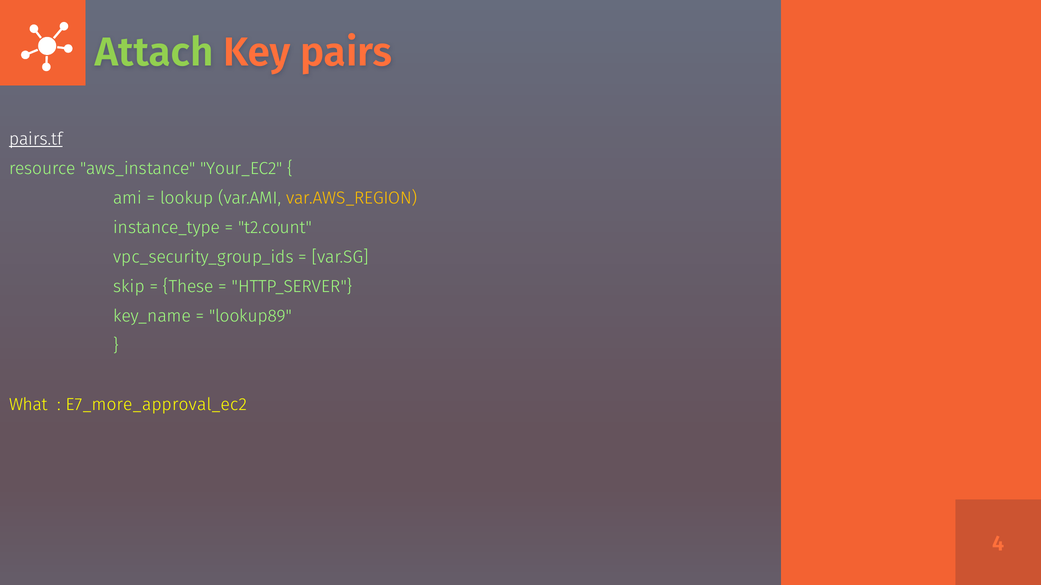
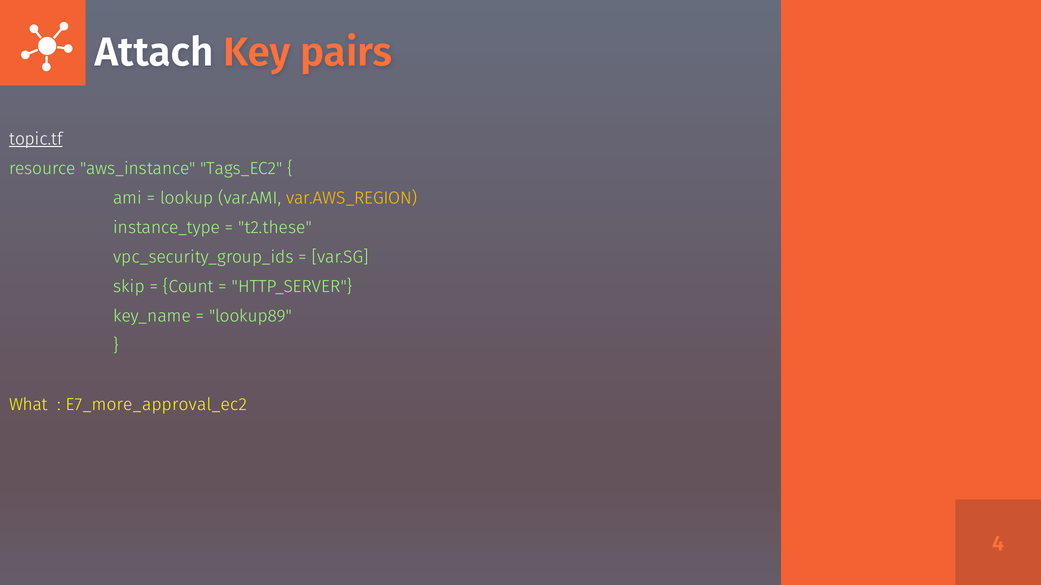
Attach colour: light green -> white (154, 52)
pairs.tf: pairs.tf -> topic.tf (36, 139)
Your_EC2: Your_EC2 -> Tags_EC2 (241, 169)
t2.count: t2.count -> t2.these (275, 228)
These: These -> Count (188, 287)
